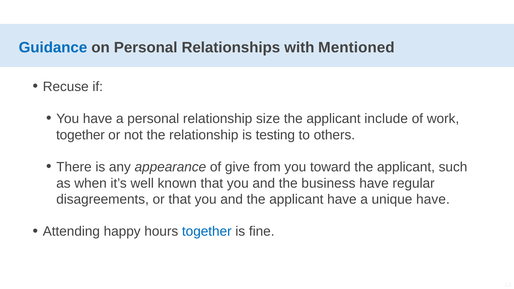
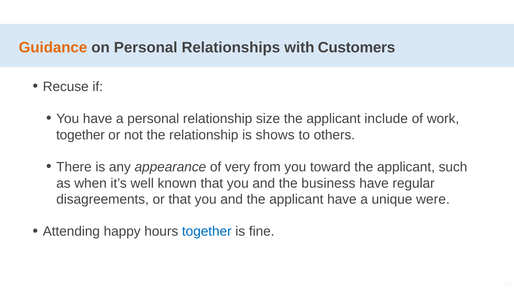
Guidance colour: blue -> orange (53, 48)
Mentioned: Mentioned -> Customers (357, 48)
testing: testing -> shows (275, 135)
give: give -> very (237, 167)
unique have: have -> were (433, 200)
